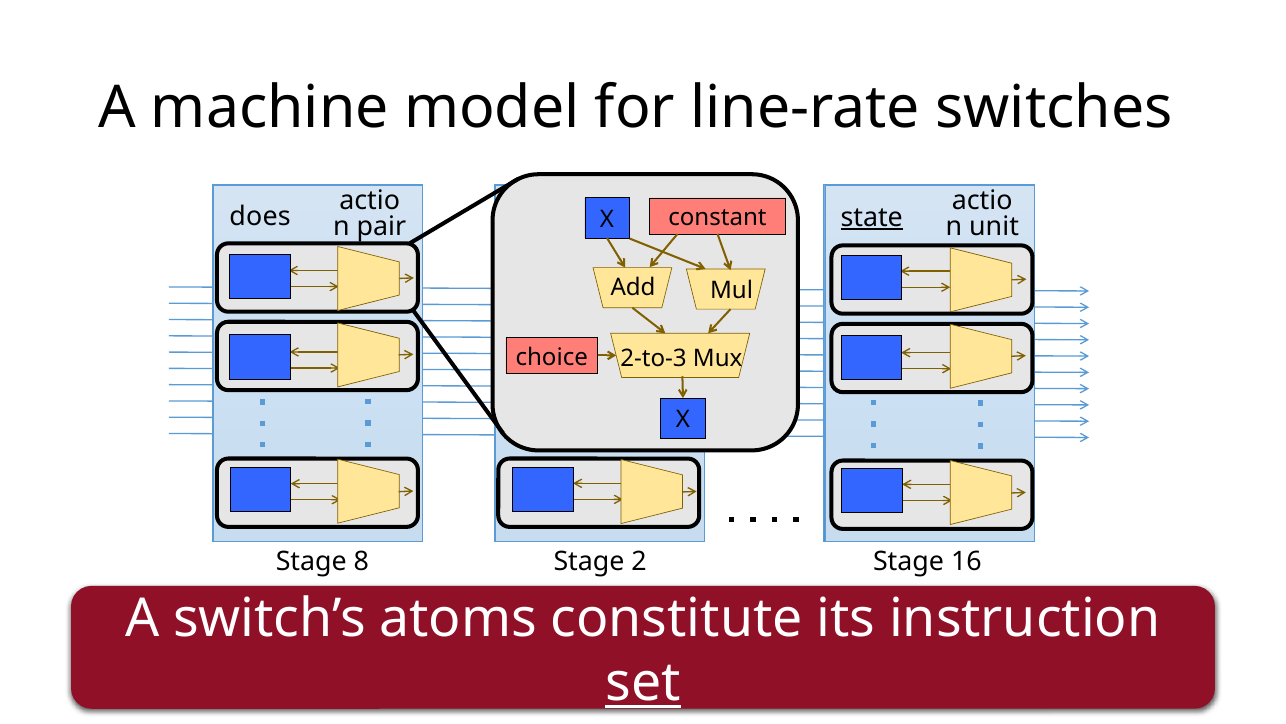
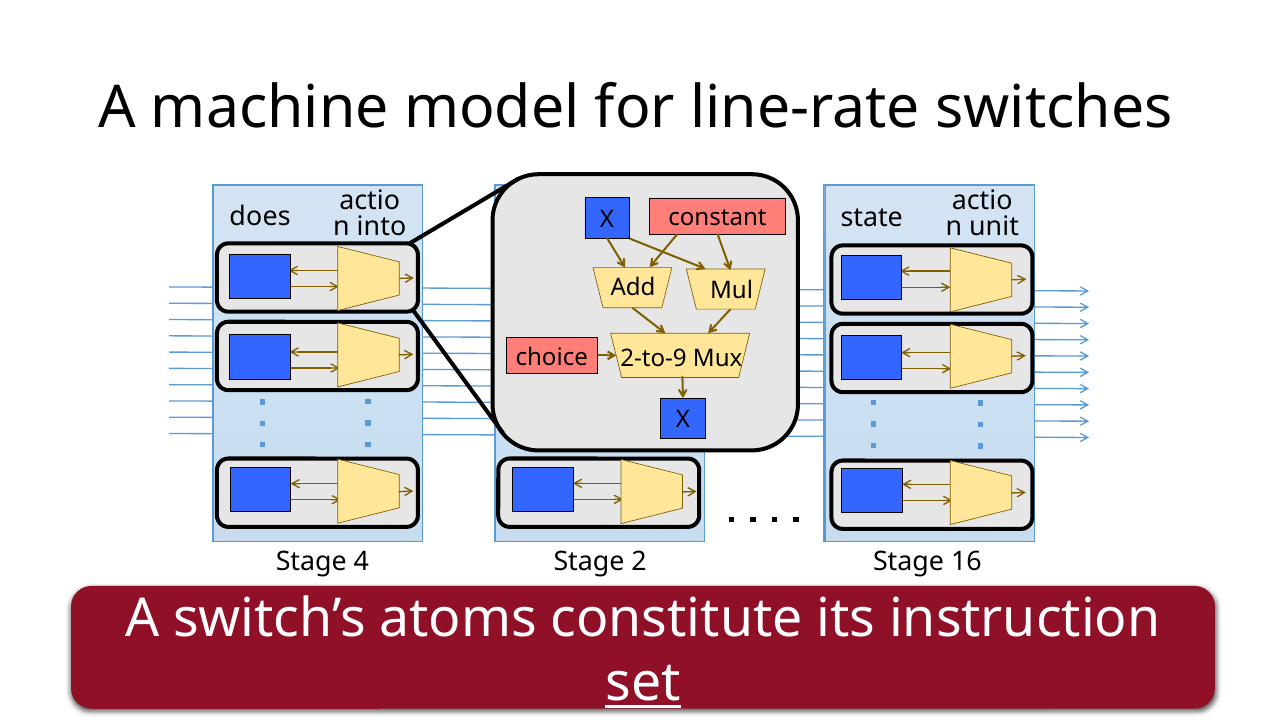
state underline: present -> none (872, 217)
pair: pair -> into (381, 227)
2-to-3: 2-to-3 -> 2-to-9 (654, 358)
8: 8 -> 4 (361, 561)
